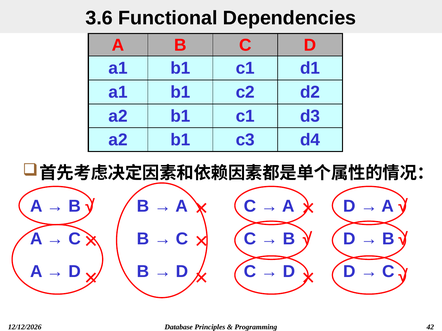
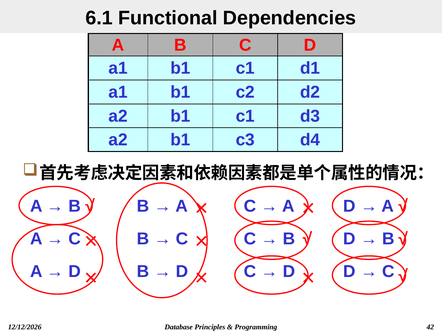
3.6: 3.6 -> 6.1 (99, 18)
